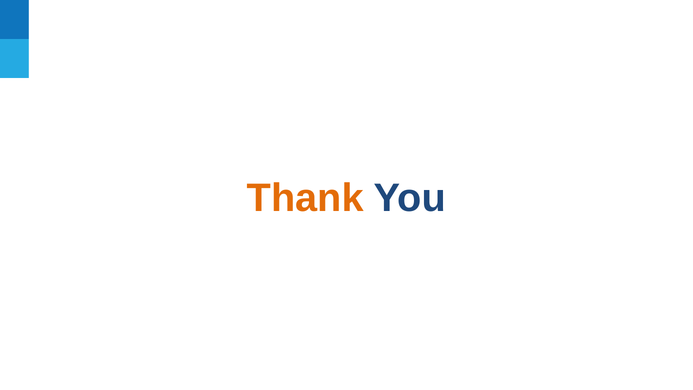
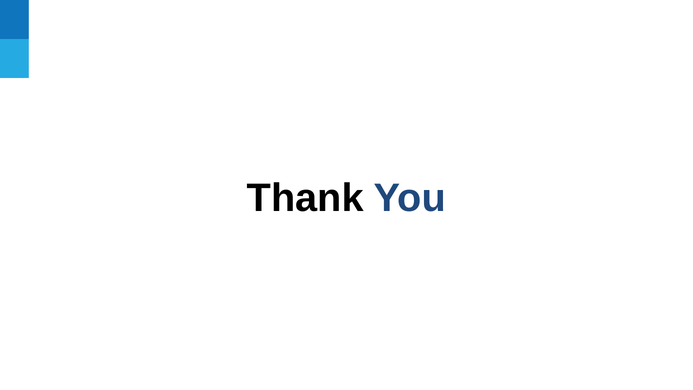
Thank colour: orange -> black (305, 198)
